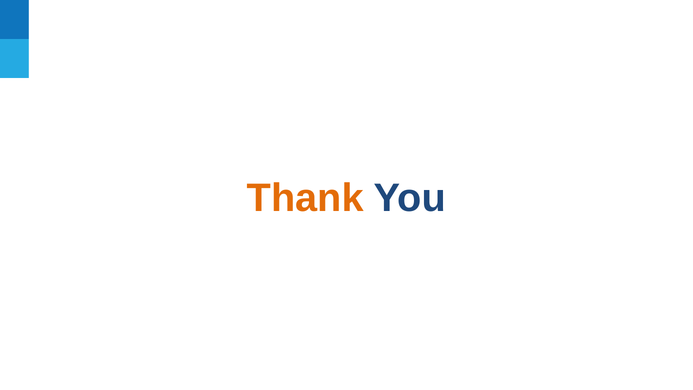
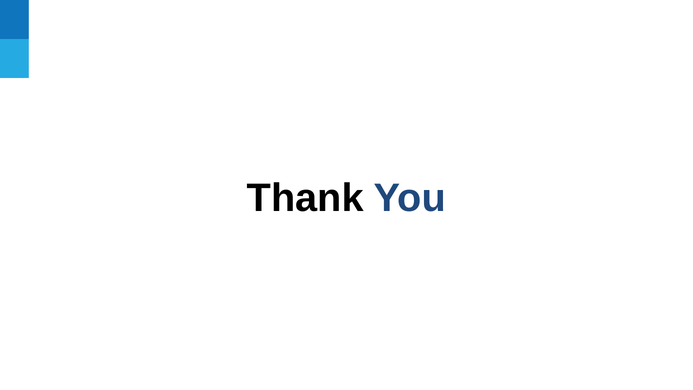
Thank colour: orange -> black (305, 198)
